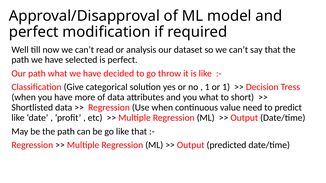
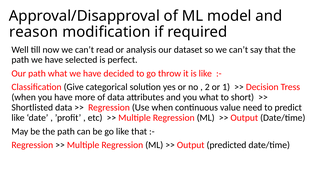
perfect: perfect -> reason (34, 32)
1: 1 -> 2 (207, 87)
